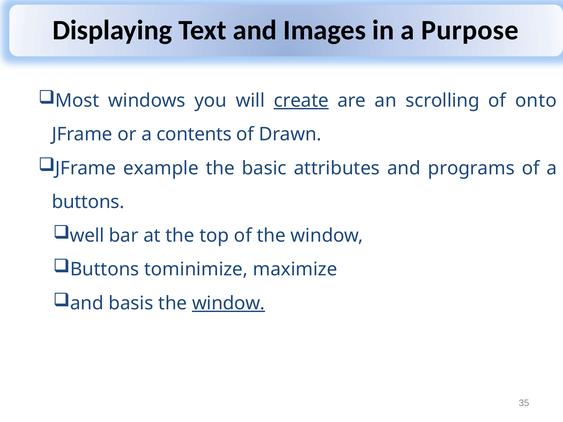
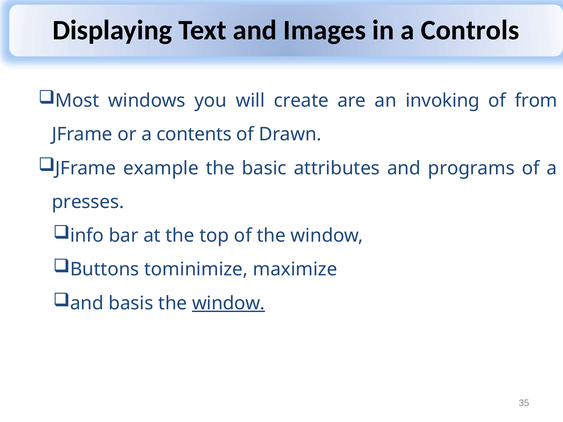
Purpose: Purpose -> Controls (470, 30)
create underline: present -> none (301, 101)
scrolling: scrolling -> invoking (443, 101)
onto: onto -> from (536, 101)
buttons: buttons -> presses (88, 202)
well: well -> info (87, 236)
